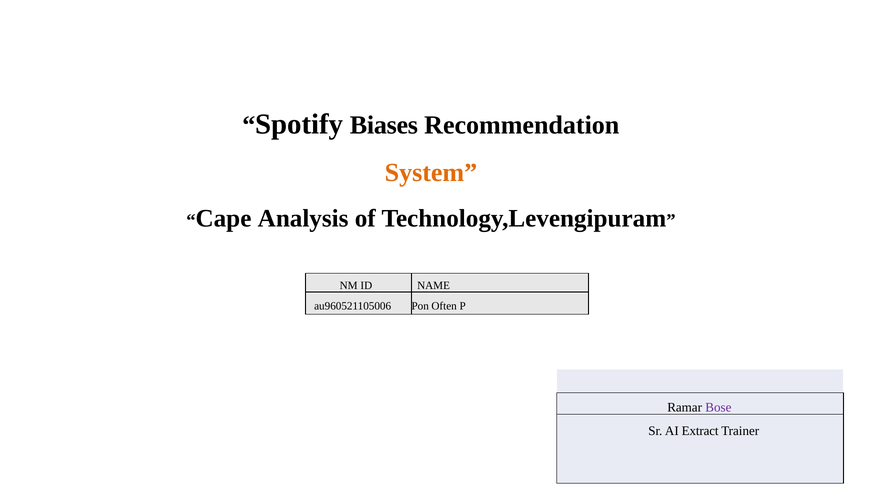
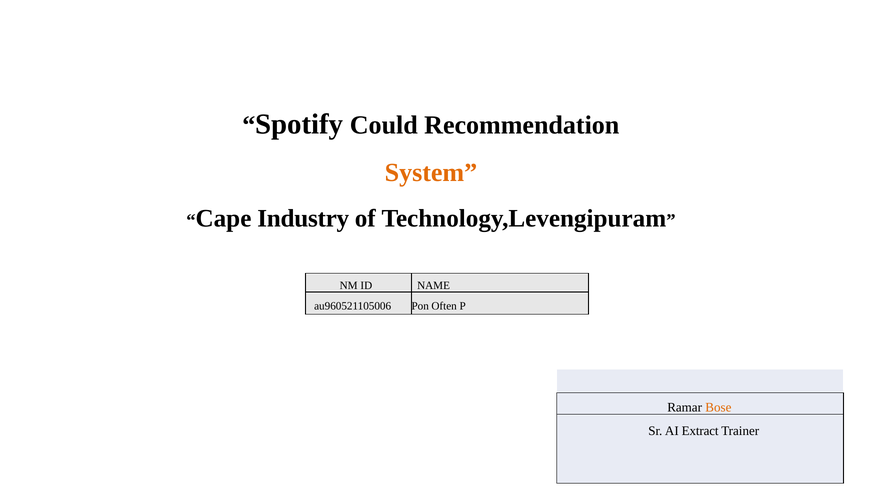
Biases: Biases -> Could (384, 125)
Analysis: Analysis -> Industry (303, 218)
Bose colour: purple -> orange (718, 407)
